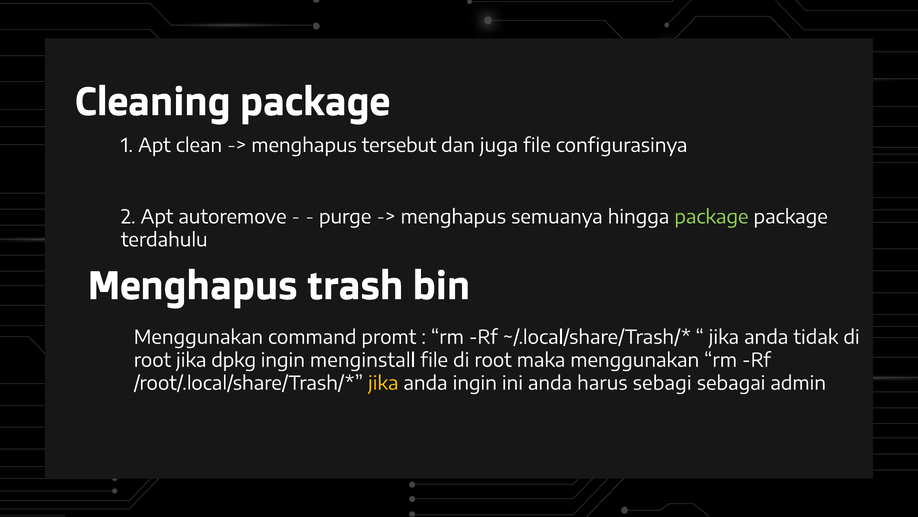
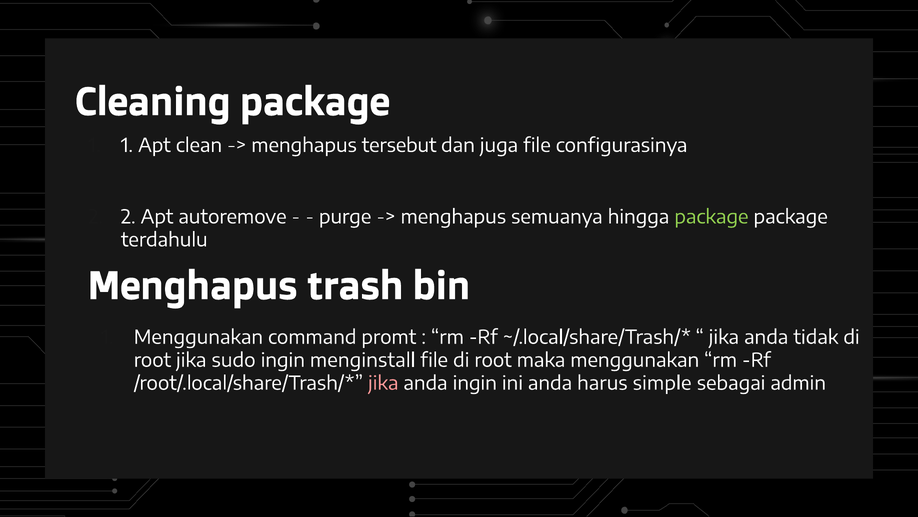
dpkg: dpkg -> sudo (233, 360)
jika colour: yellow -> pink (383, 383)
sebagi: sebagi -> simple (662, 383)
